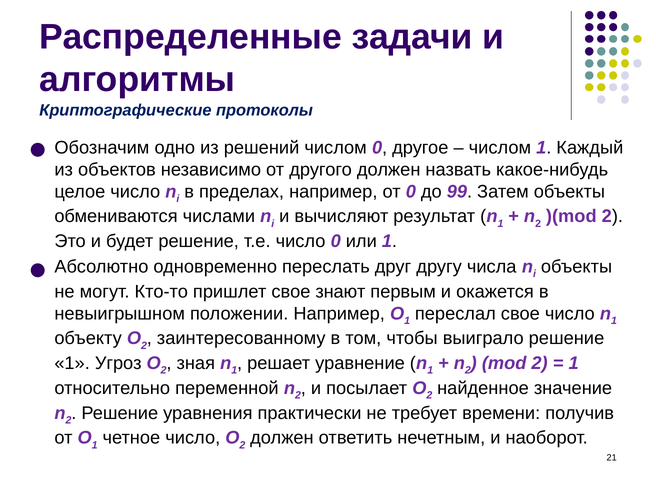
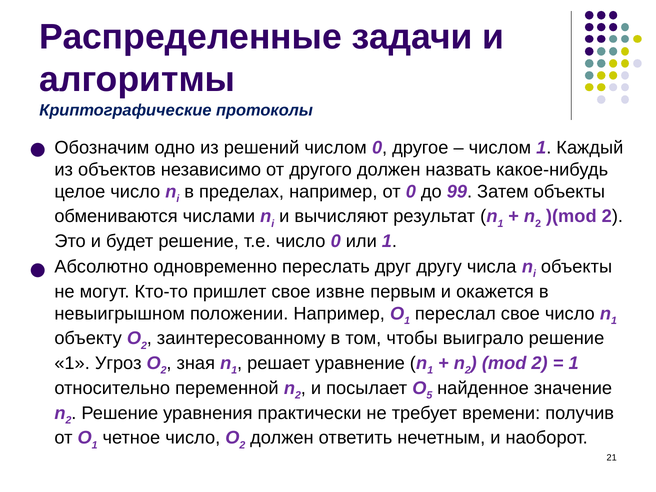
знают: знают -> извне (340, 292)
2: 2 -> 5 (429, 395)
